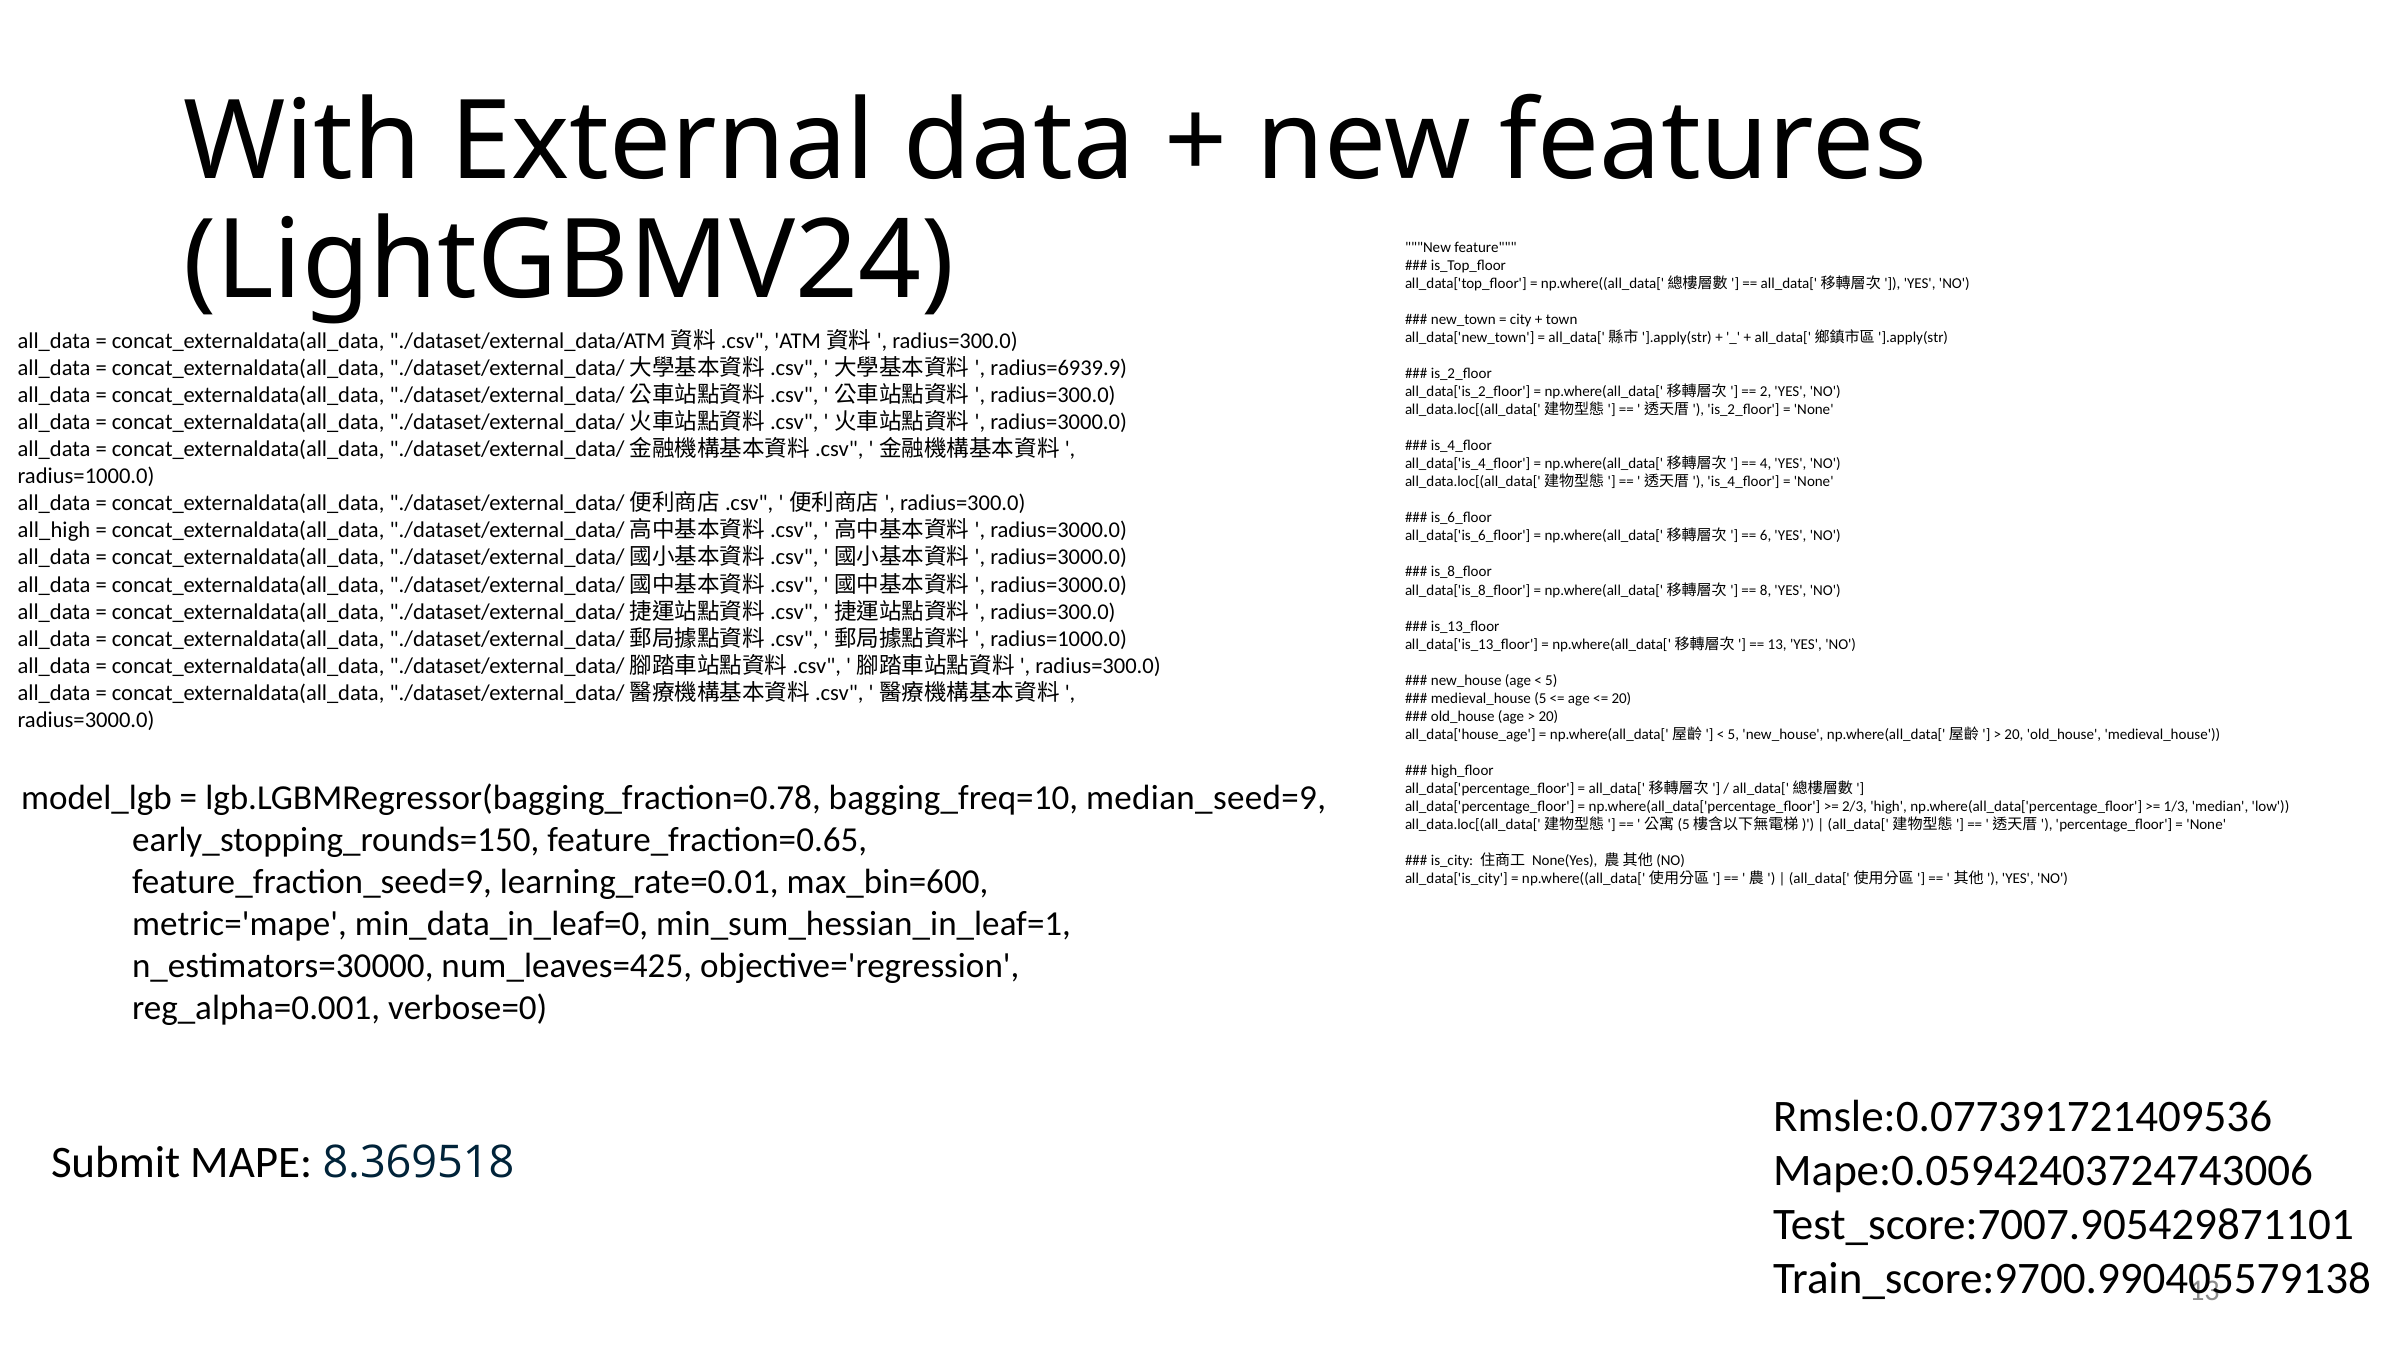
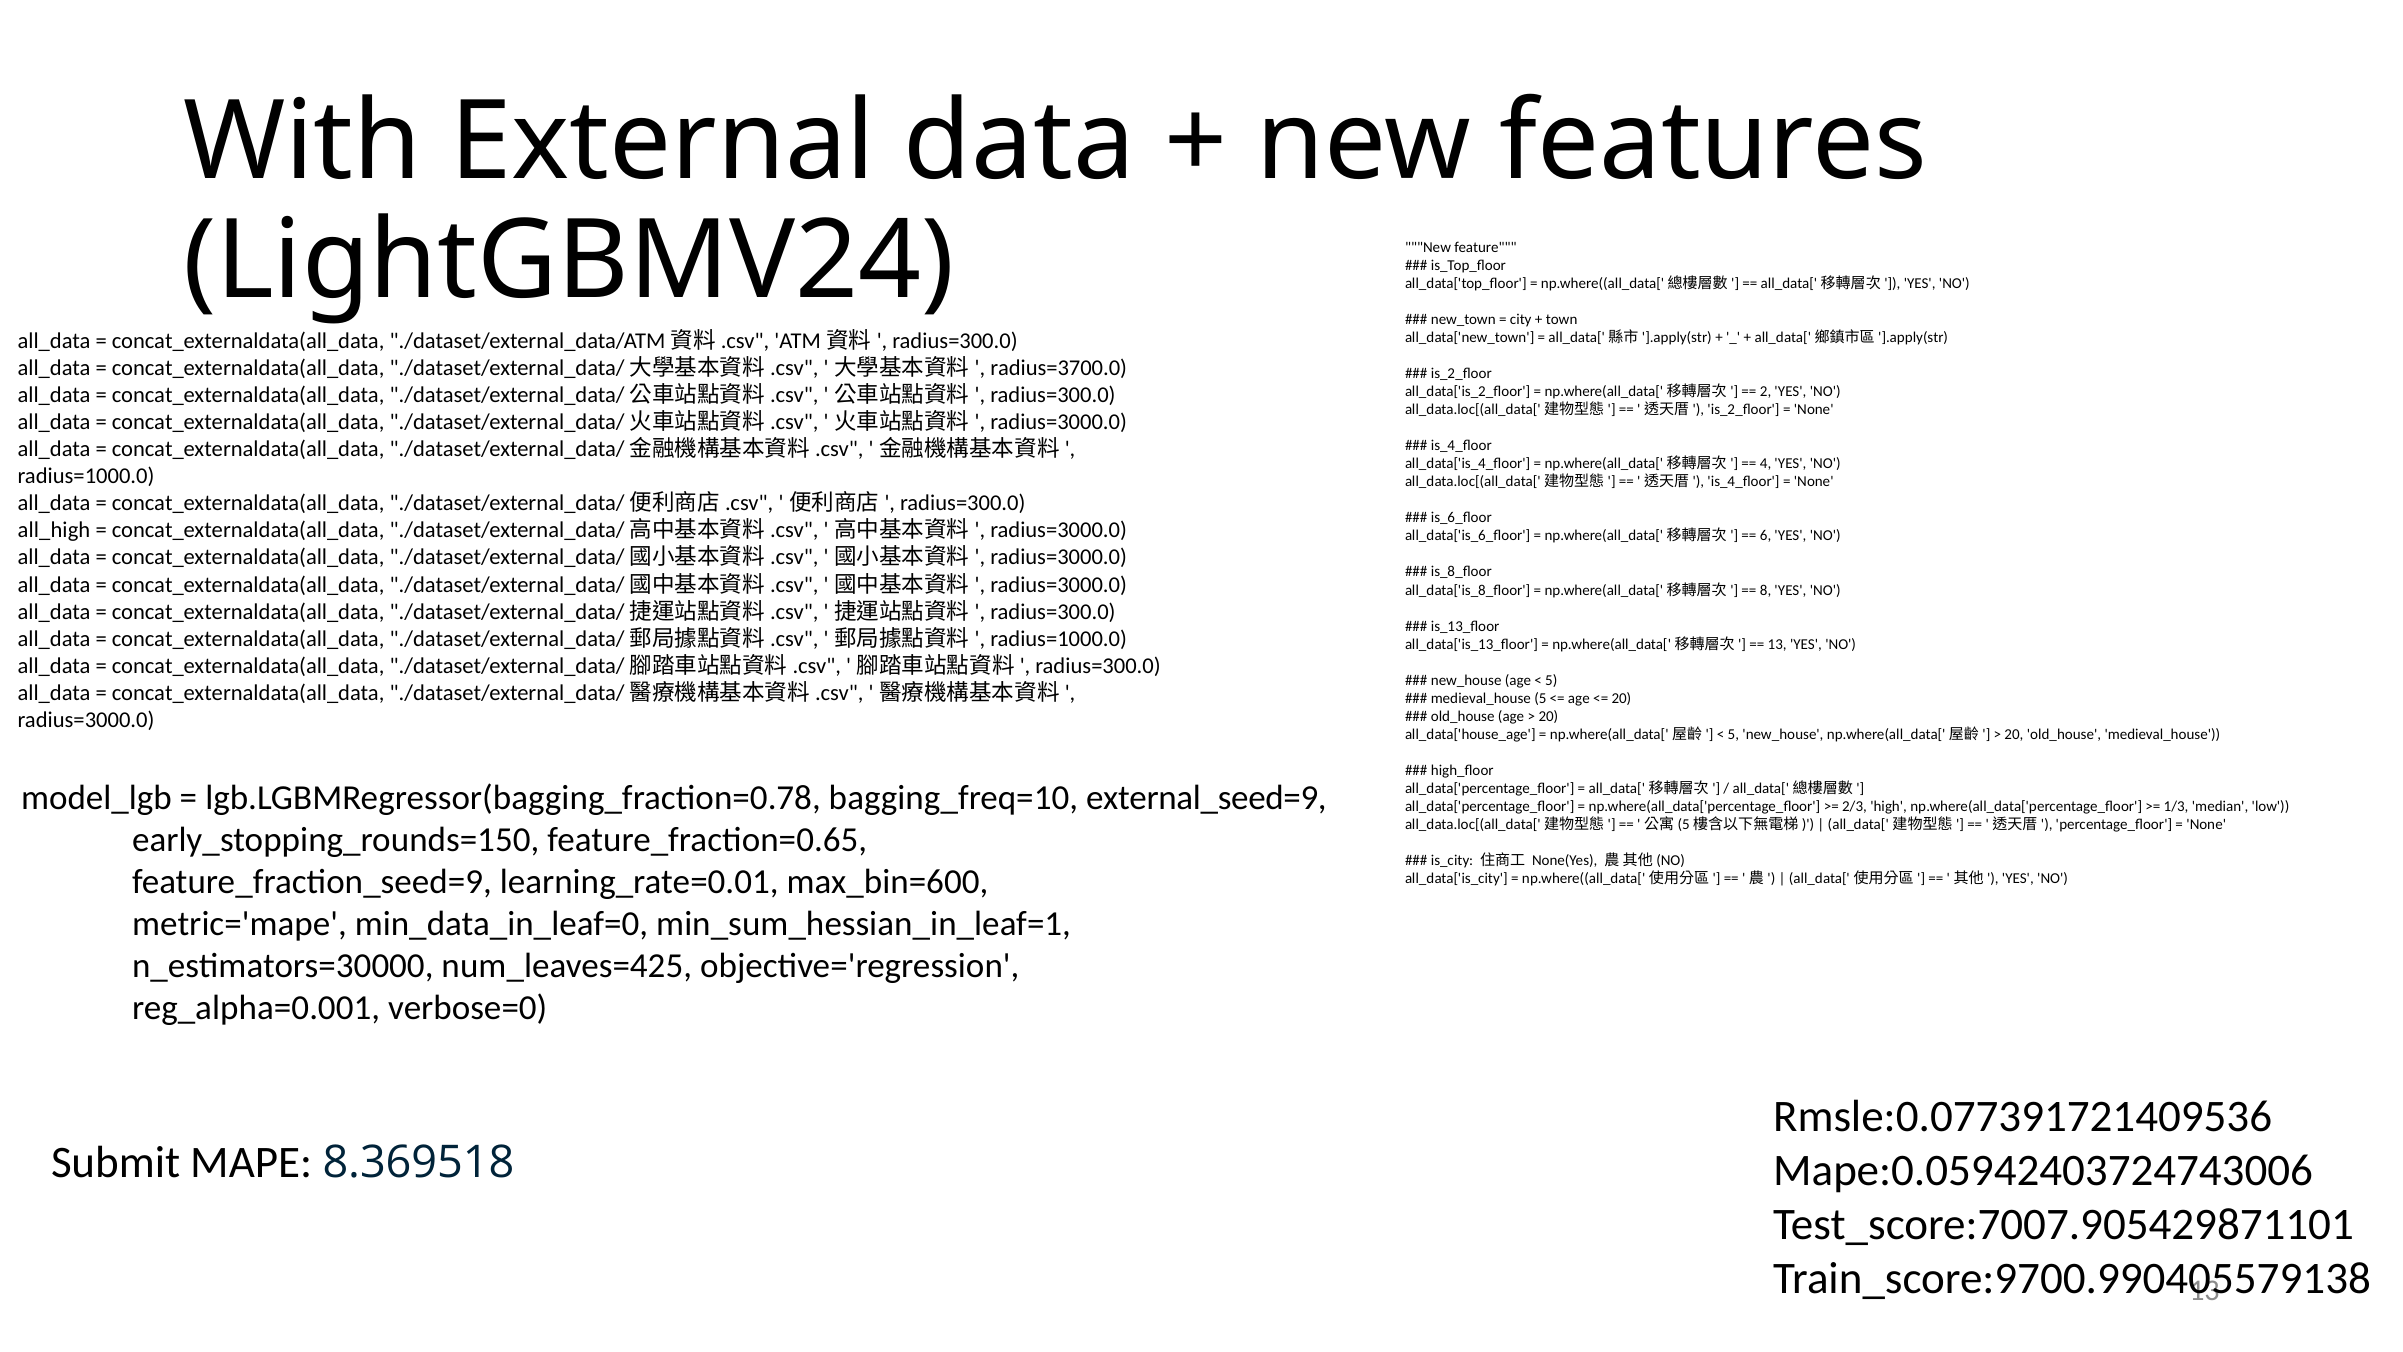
radius=6939.9: radius=6939.9 -> radius=3700.0 (1059, 368)
median_seed=9: median_seed=9 -> external_seed=9 (1206, 798)
